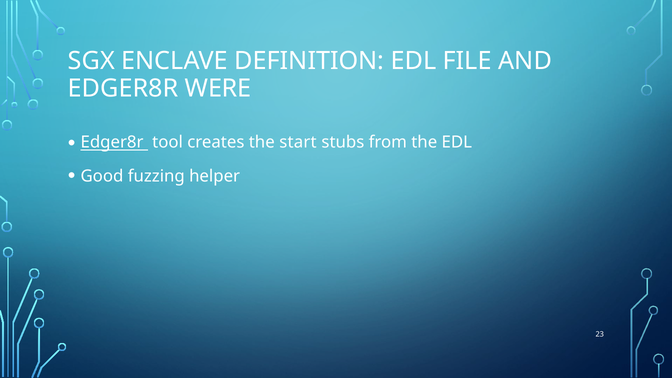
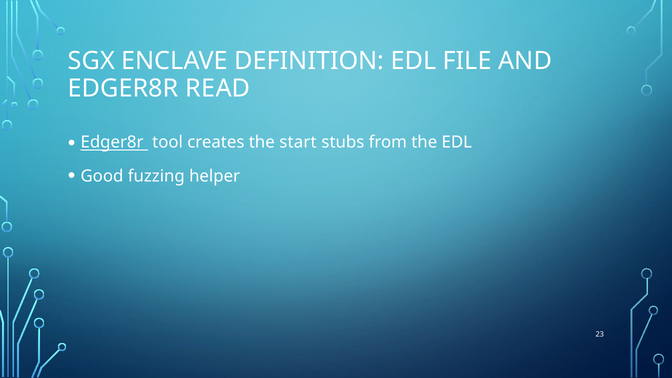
WERE: WERE -> READ (218, 88)
